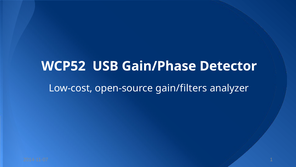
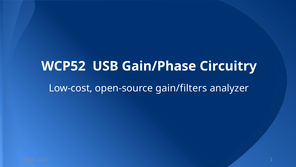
Detector: Detector -> Circuitry (228, 66)
